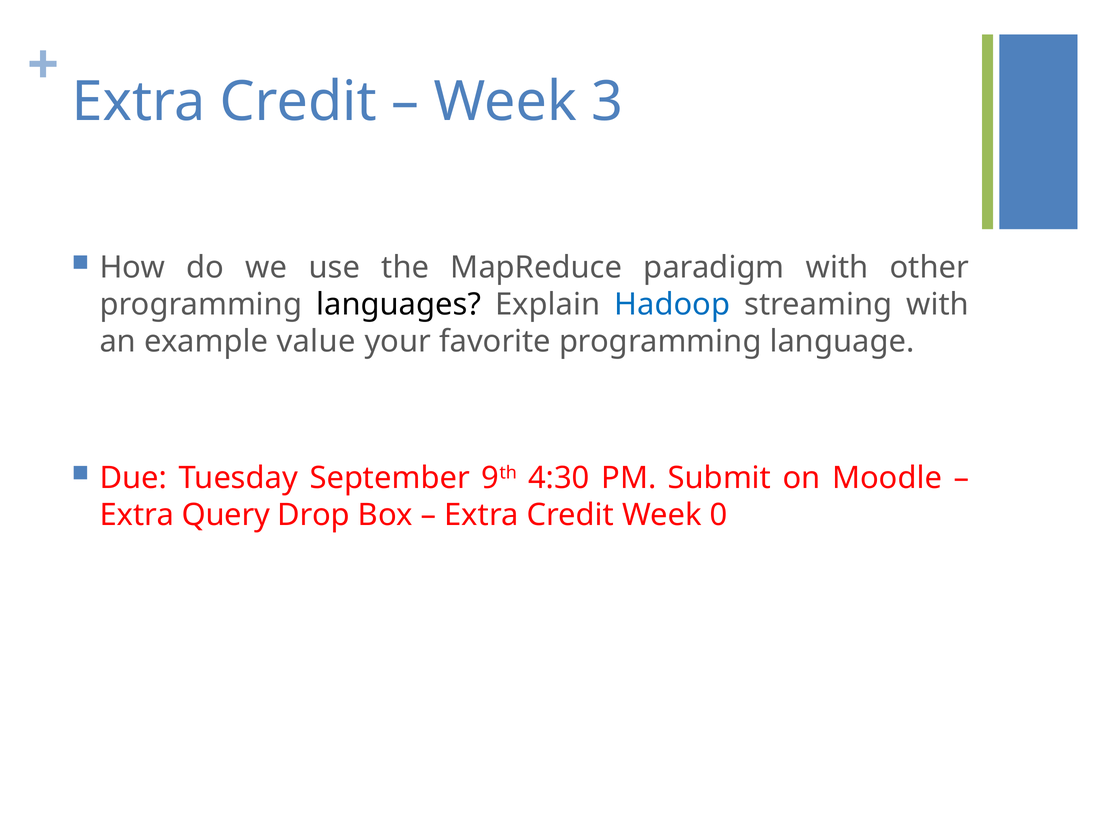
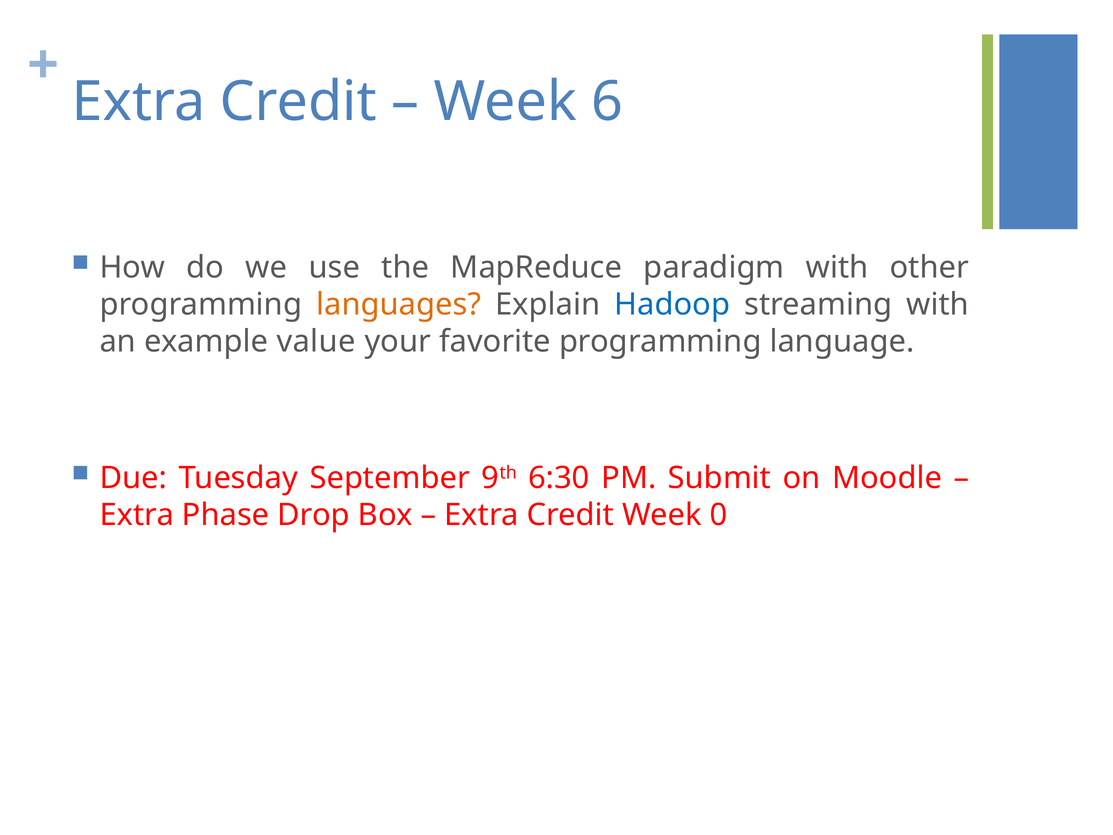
3: 3 -> 6 (607, 102)
languages colour: black -> orange (399, 305)
4:30: 4:30 -> 6:30 (559, 478)
Query: Query -> Phase (226, 515)
